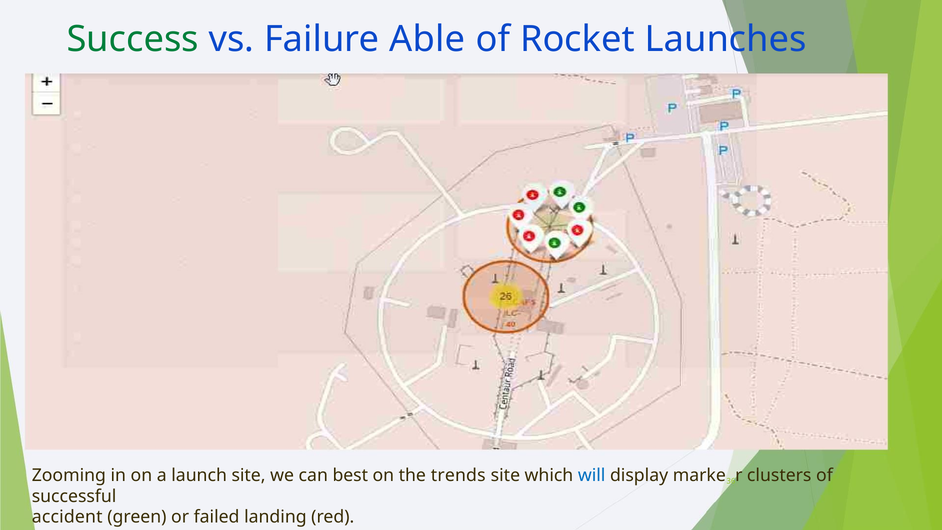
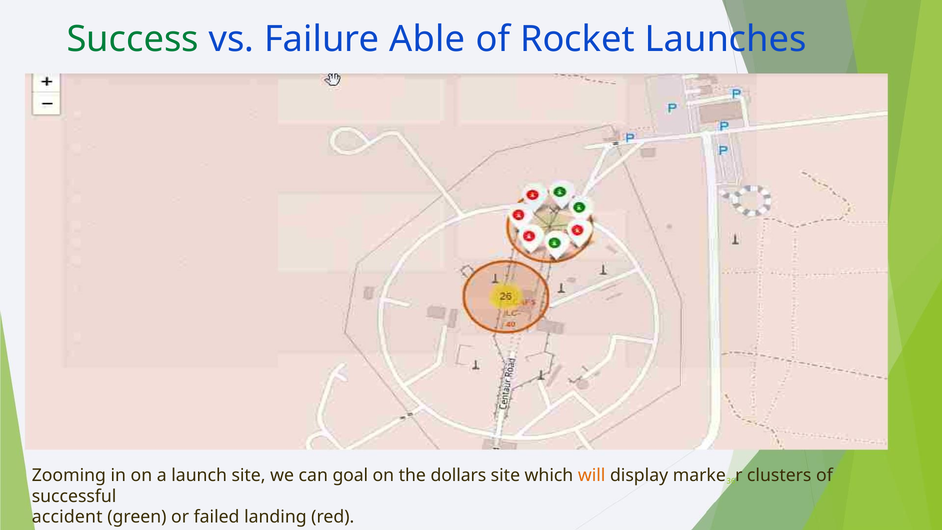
best: best -> goal (350, 475)
trends: trends -> dollars (458, 475)
will colour: blue -> orange (592, 475)
